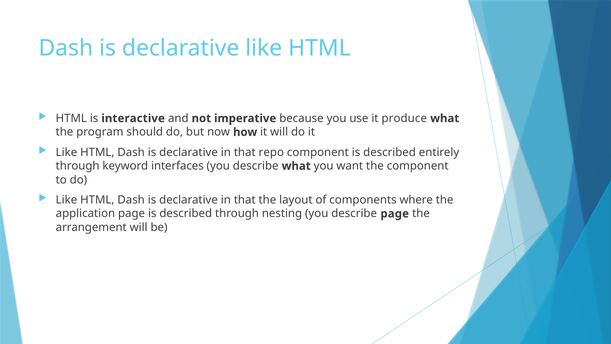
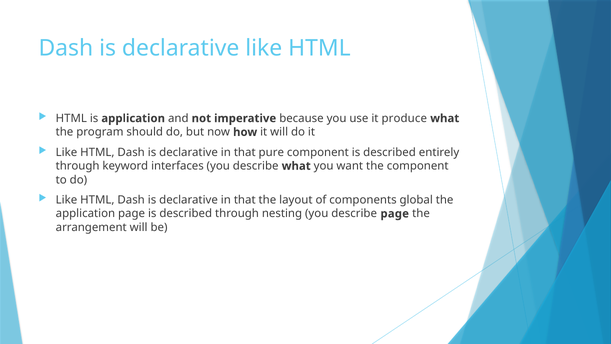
is interactive: interactive -> application (133, 118)
repo: repo -> pure (271, 152)
where: where -> global (416, 200)
